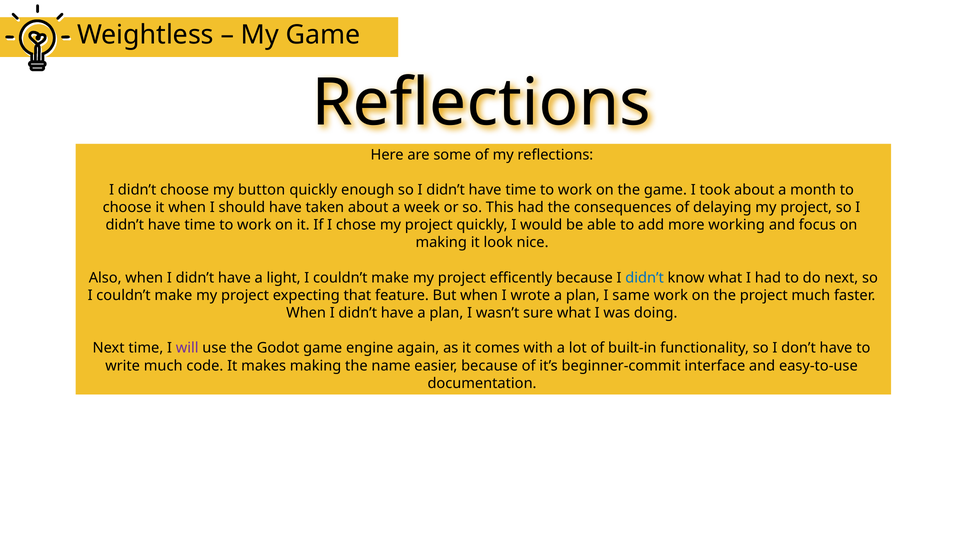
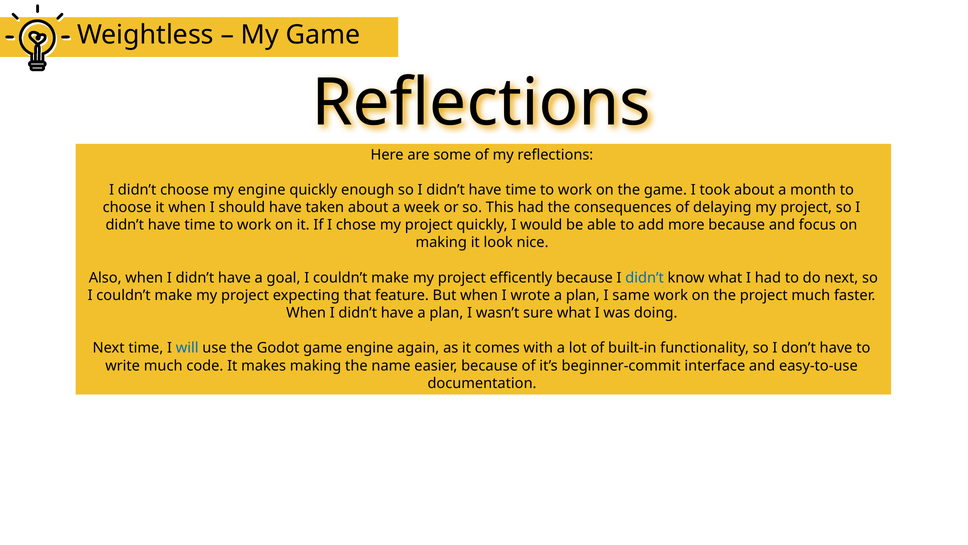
my button: button -> engine (262, 190)
more working: working -> because (737, 225)
light: light -> goal (284, 278)
will colour: purple -> blue (187, 348)
